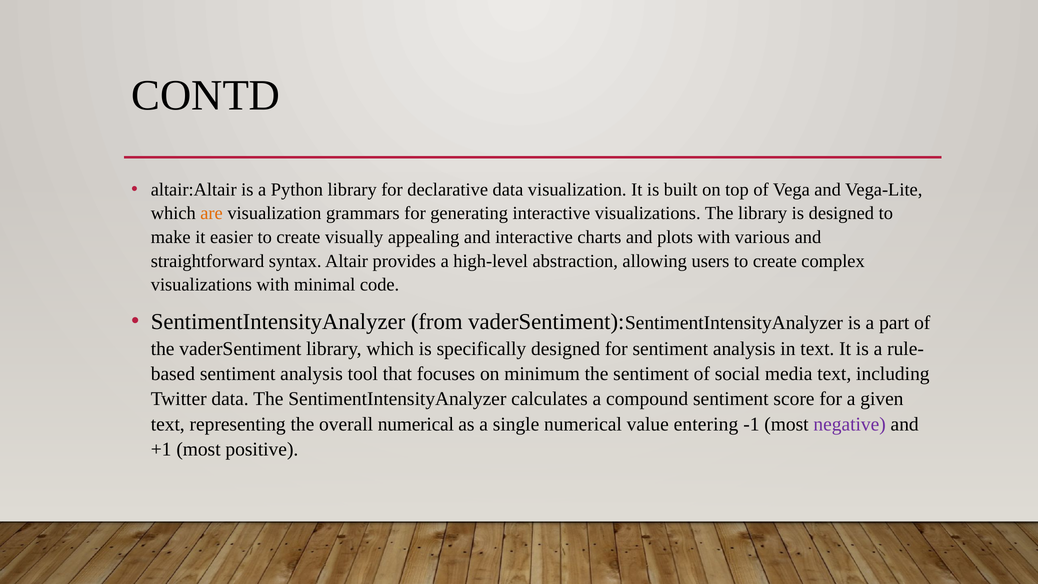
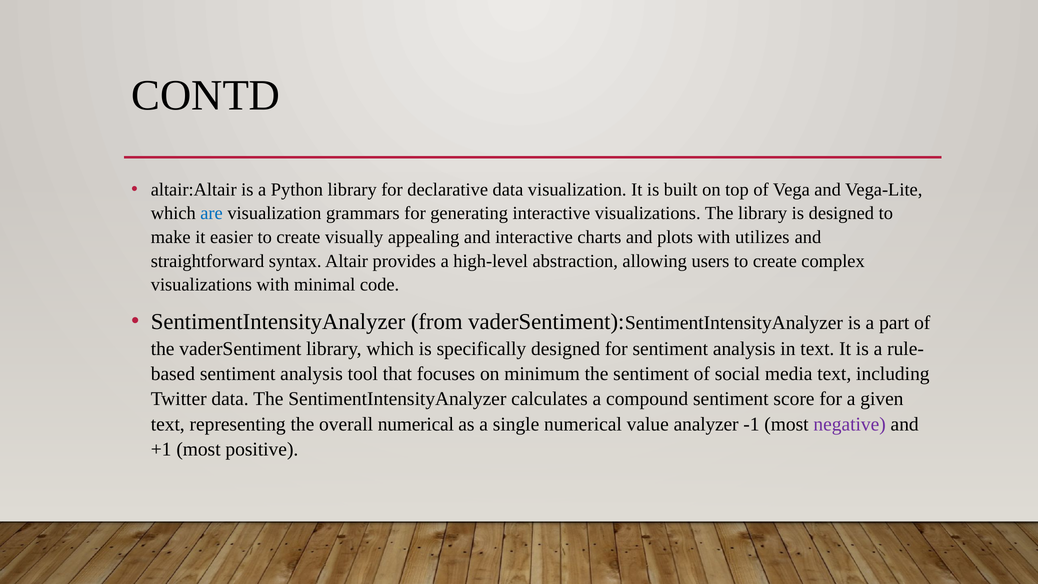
are colour: orange -> blue (212, 213)
various: various -> utilizes (762, 237)
entering: entering -> analyzer (706, 424)
